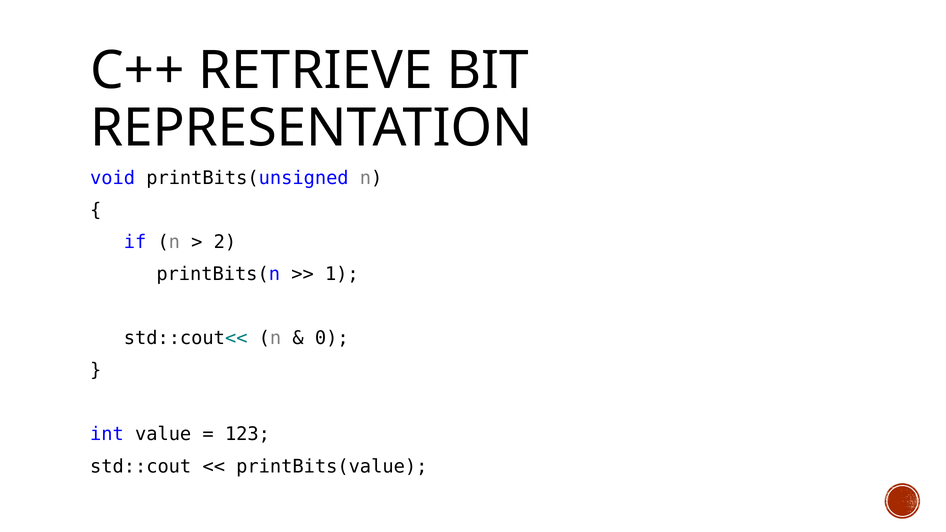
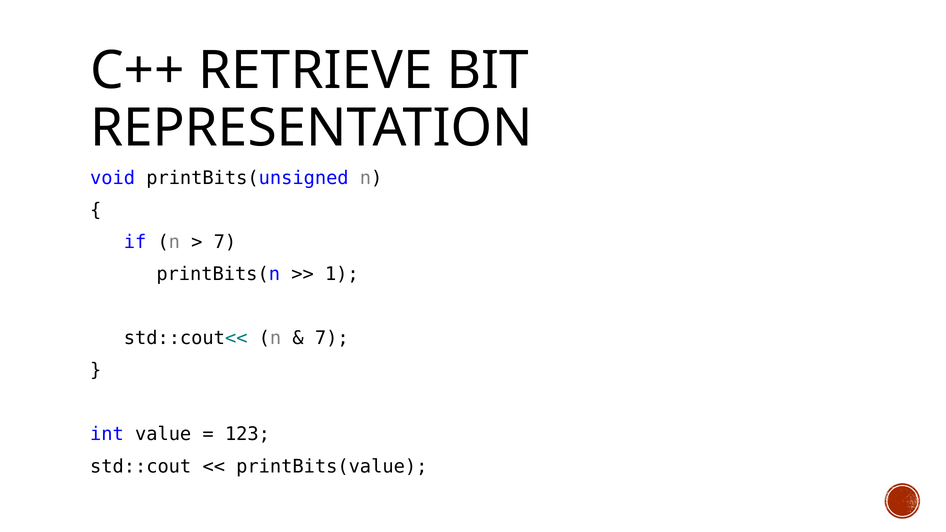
2: 2 -> 7 (225, 242)
0: 0 -> 7 (332, 338)
